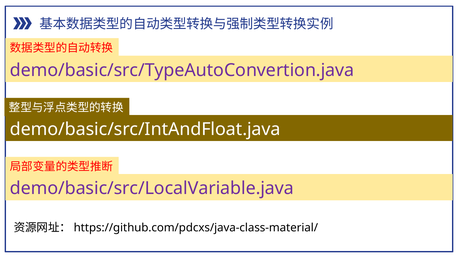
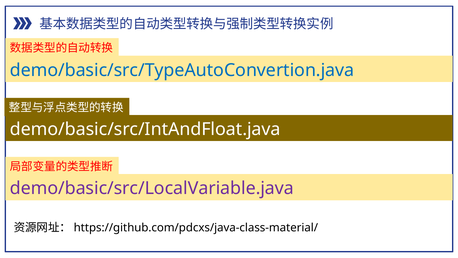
demo/basic/src/TypeAutoConvertion.java colour: purple -> blue (182, 70)
